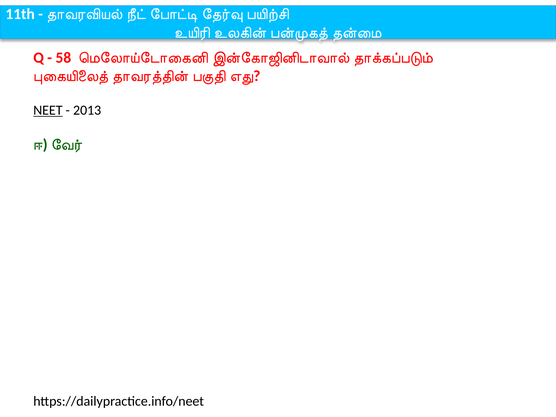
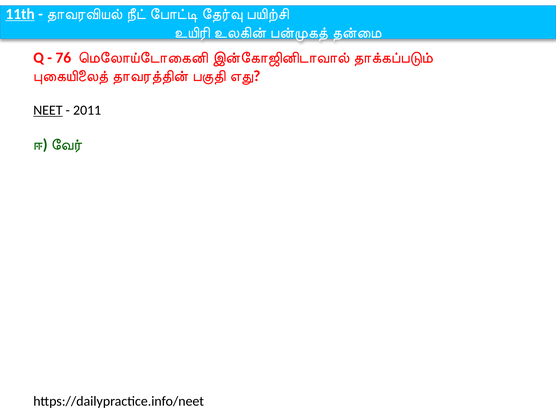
11th underline: none -> present (20, 14)
58: 58 -> 76 (63, 58)
2013: 2013 -> 2011 (87, 110)
